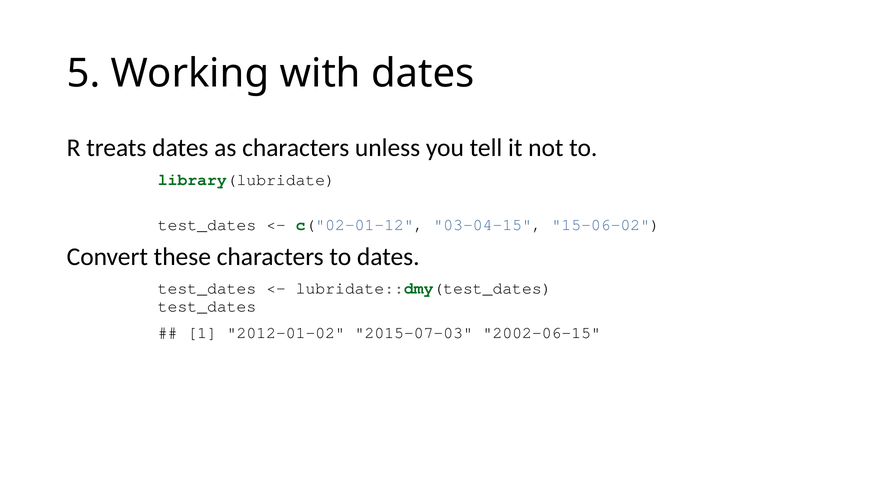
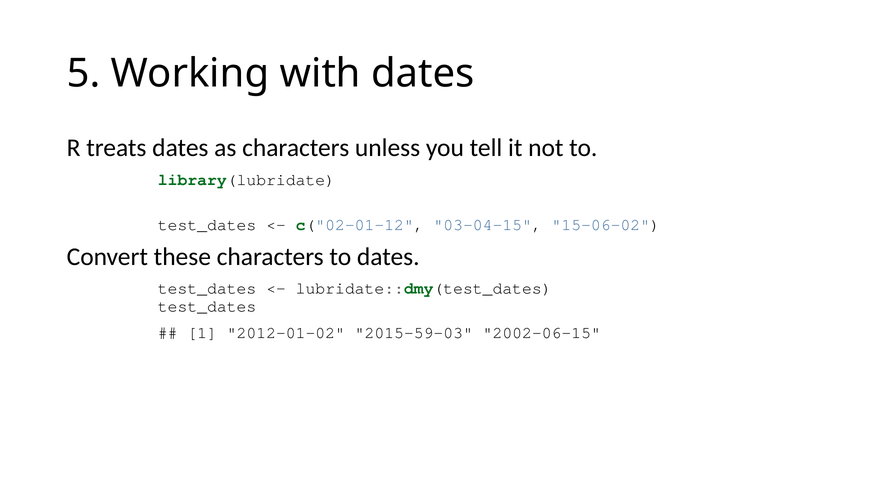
2015-07-03: 2015-07-03 -> 2015-59-03 (414, 333)
